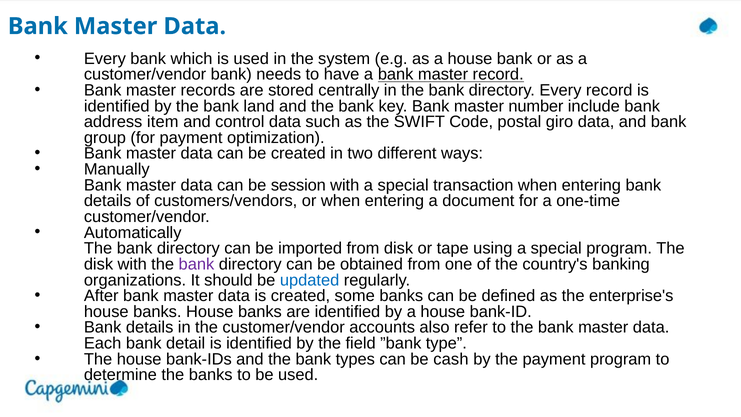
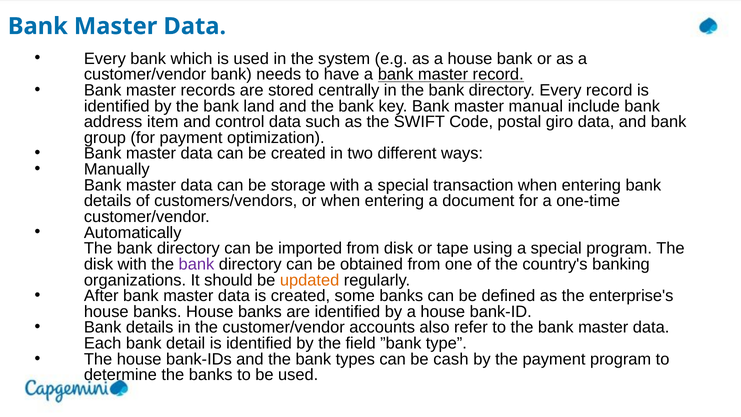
number: number -> manual (536, 106)
session: session -> storage (298, 185)
updated colour: blue -> orange (310, 280)
